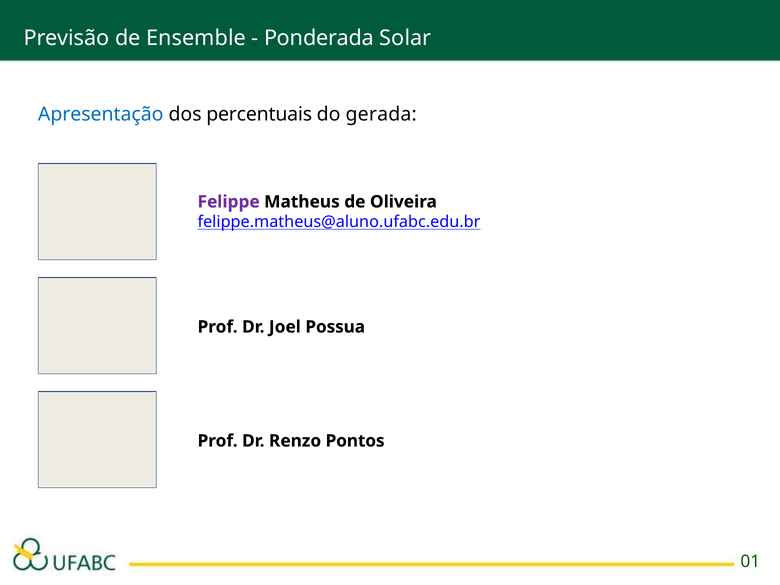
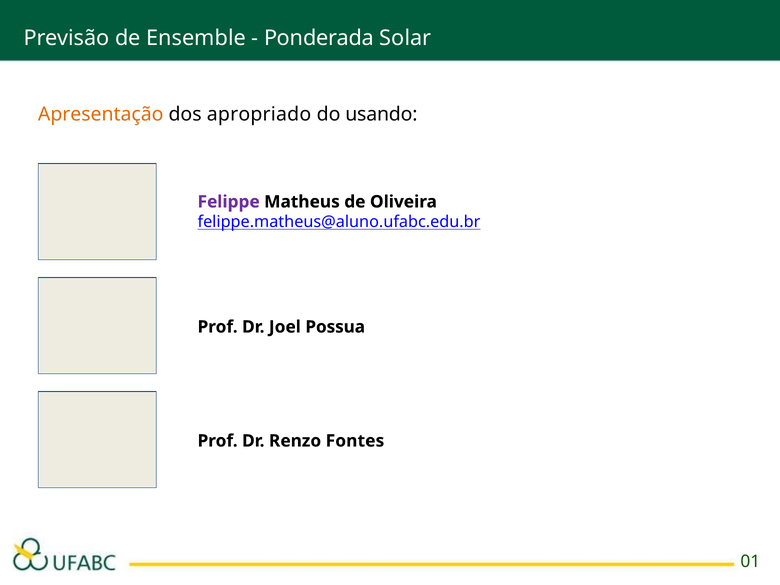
Apresentação colour: blue -> orange (101, 115)
percentuais: percentuais -> apropriado (259, 115)
gerada: gerada -> usando (381, 115)
Pontos: Pontos -> Fontes (355, 441)
